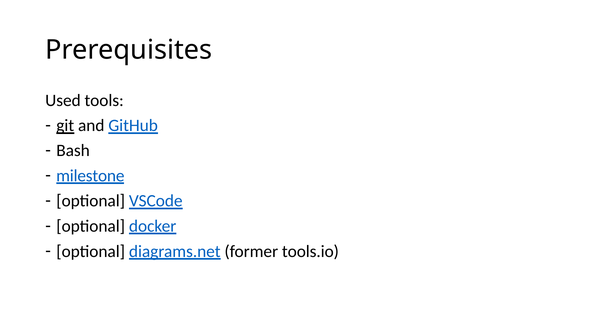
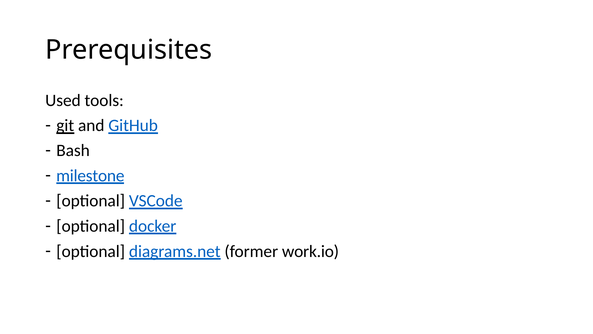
tools.io: tools.io -> work.io (310, 251)
